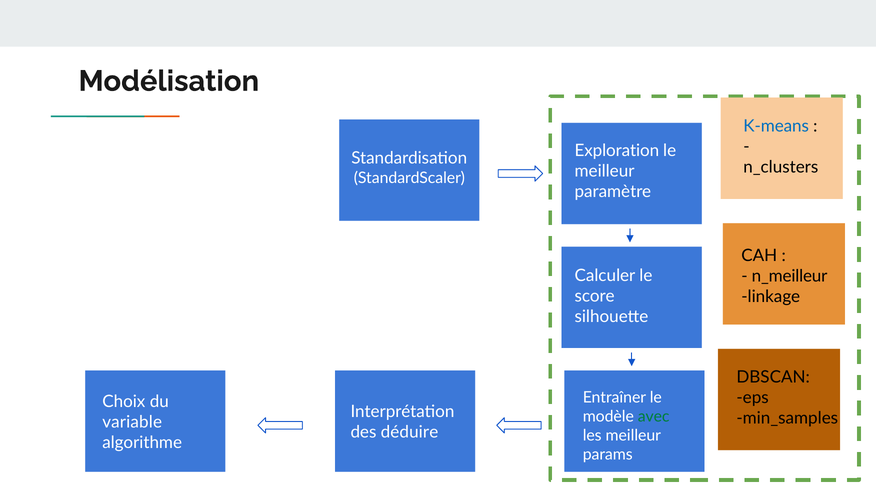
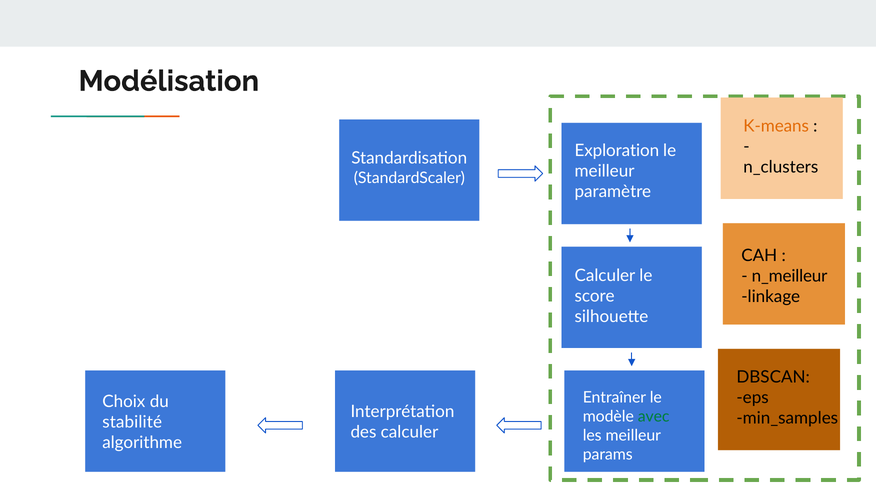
K-means colour: blue -> orange (776, 126)
variable: variable -> stabilité (132, 422)
des déduire: déduire -> calculer (410, 432)
